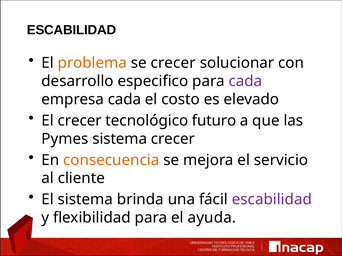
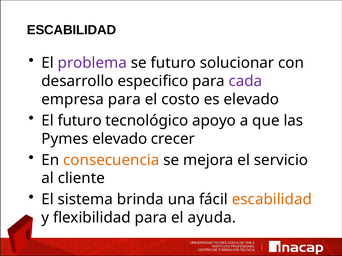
problema colour: orange -> purple (92, 63)
se crecer: crecer -> futuro (173, 63)
empresa cada: cada -> para (124, 100)
El crecer: crecer -> futuro (80, 121)
futuro: futuro -> apoyo (214, 121)
Pymes sistema: sistema -> elevado (120, 139)
escabilidad colour: purple -> orange (272, 200)
